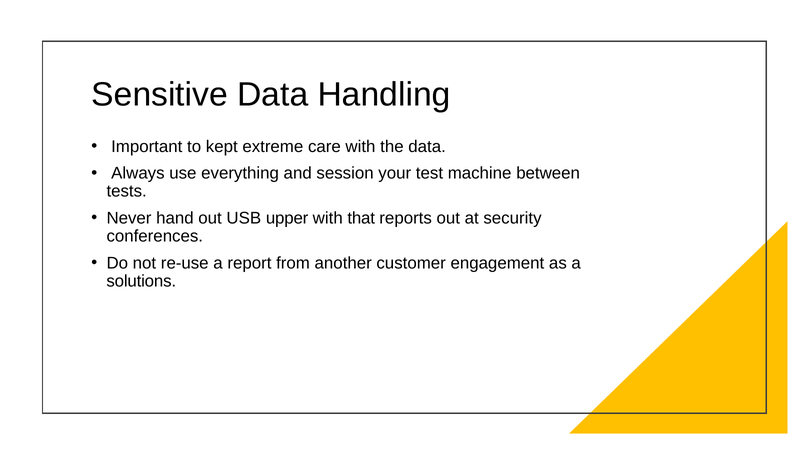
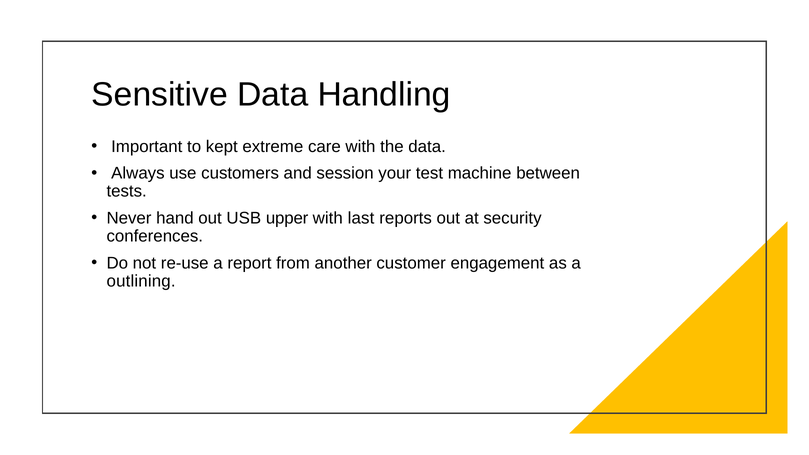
everything: everything -> customers (240, 173)
that: that -> last (361, 218)
solutions: solutions -> outlining (141, 281)
